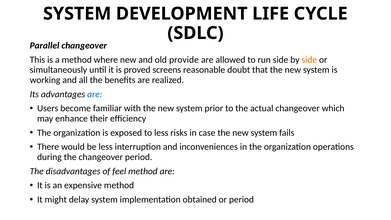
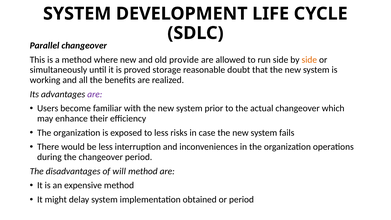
screens: screens -> storage (167, 70)
are colour: blue -> purple (95, 94)
feel: feel -> will (119, 171)
